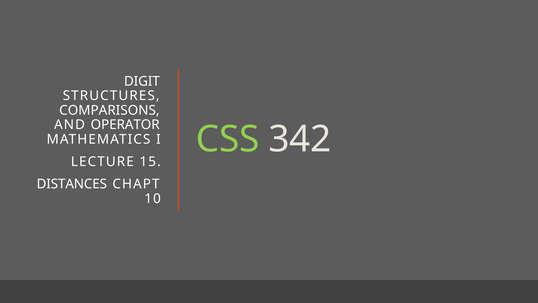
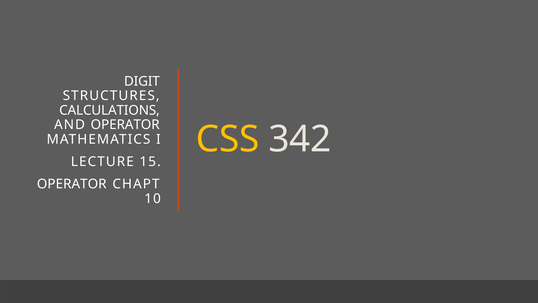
COMPARISONS: COMPARISONS -> CALCULATIONS (109, 110)
CSS colour: light green -> yellow (228, 139)
DISTANCES: DISTANCES -> OPERATOR (72, 184)
